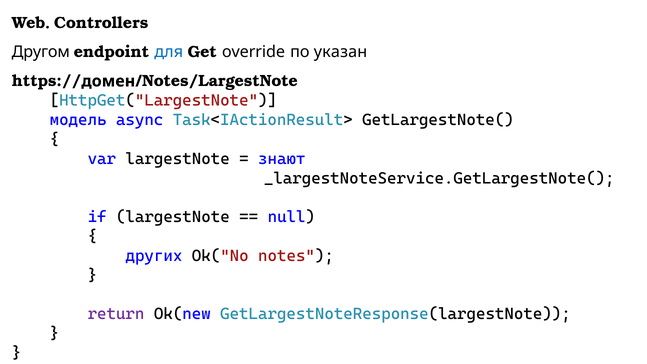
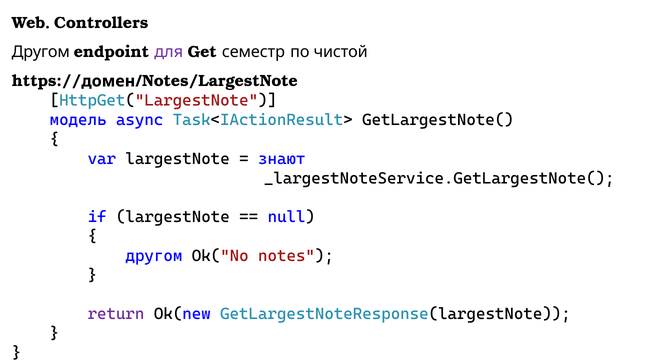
для colour: blue -> purple (169, 52)
override: override -> семестр (253, 52)
указан: указан -> чистой (341, 52)
других: других -> другом (154, 256)
